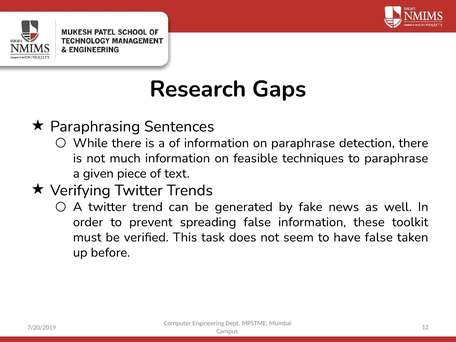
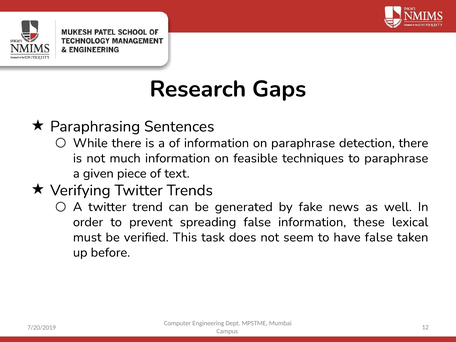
toolkit: toolkit -> lexical (410, 222)
